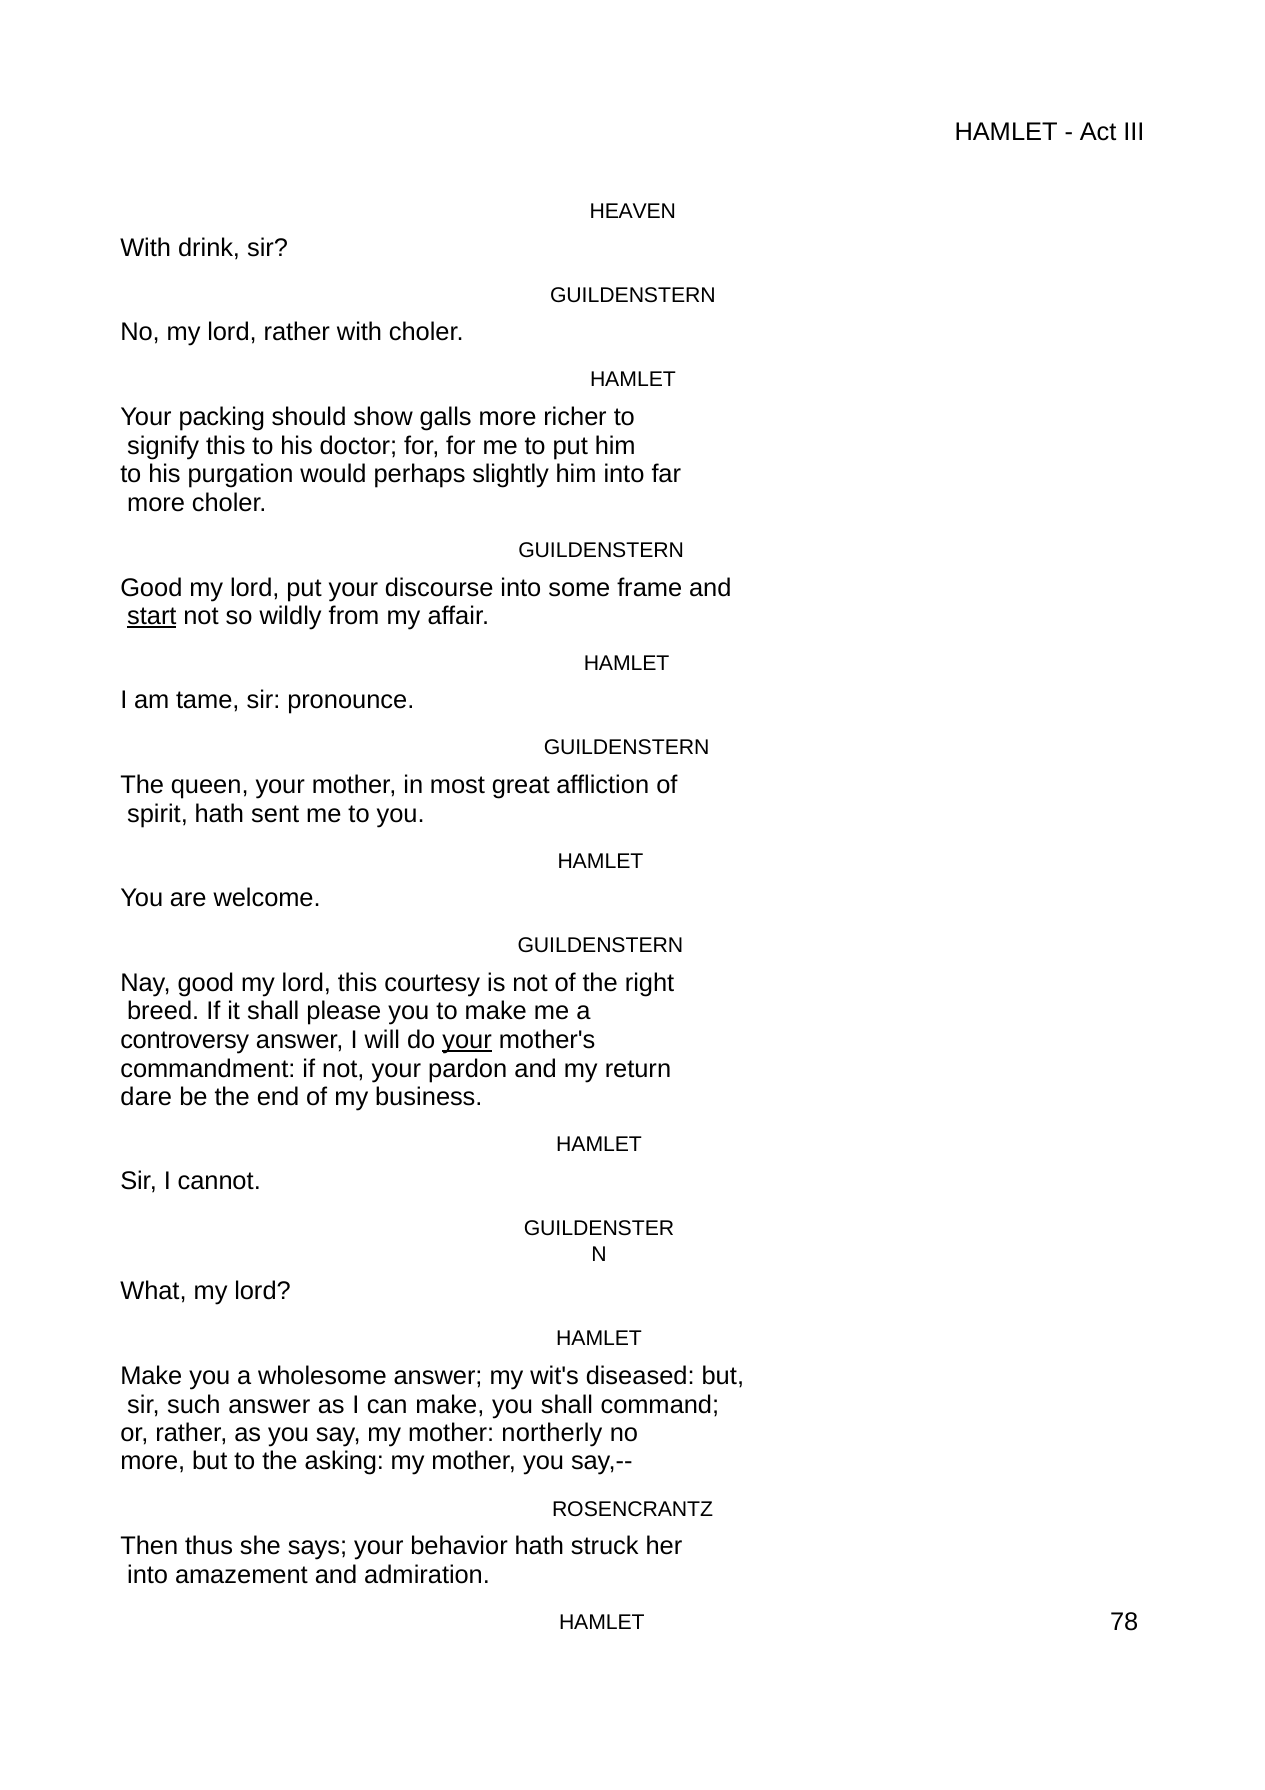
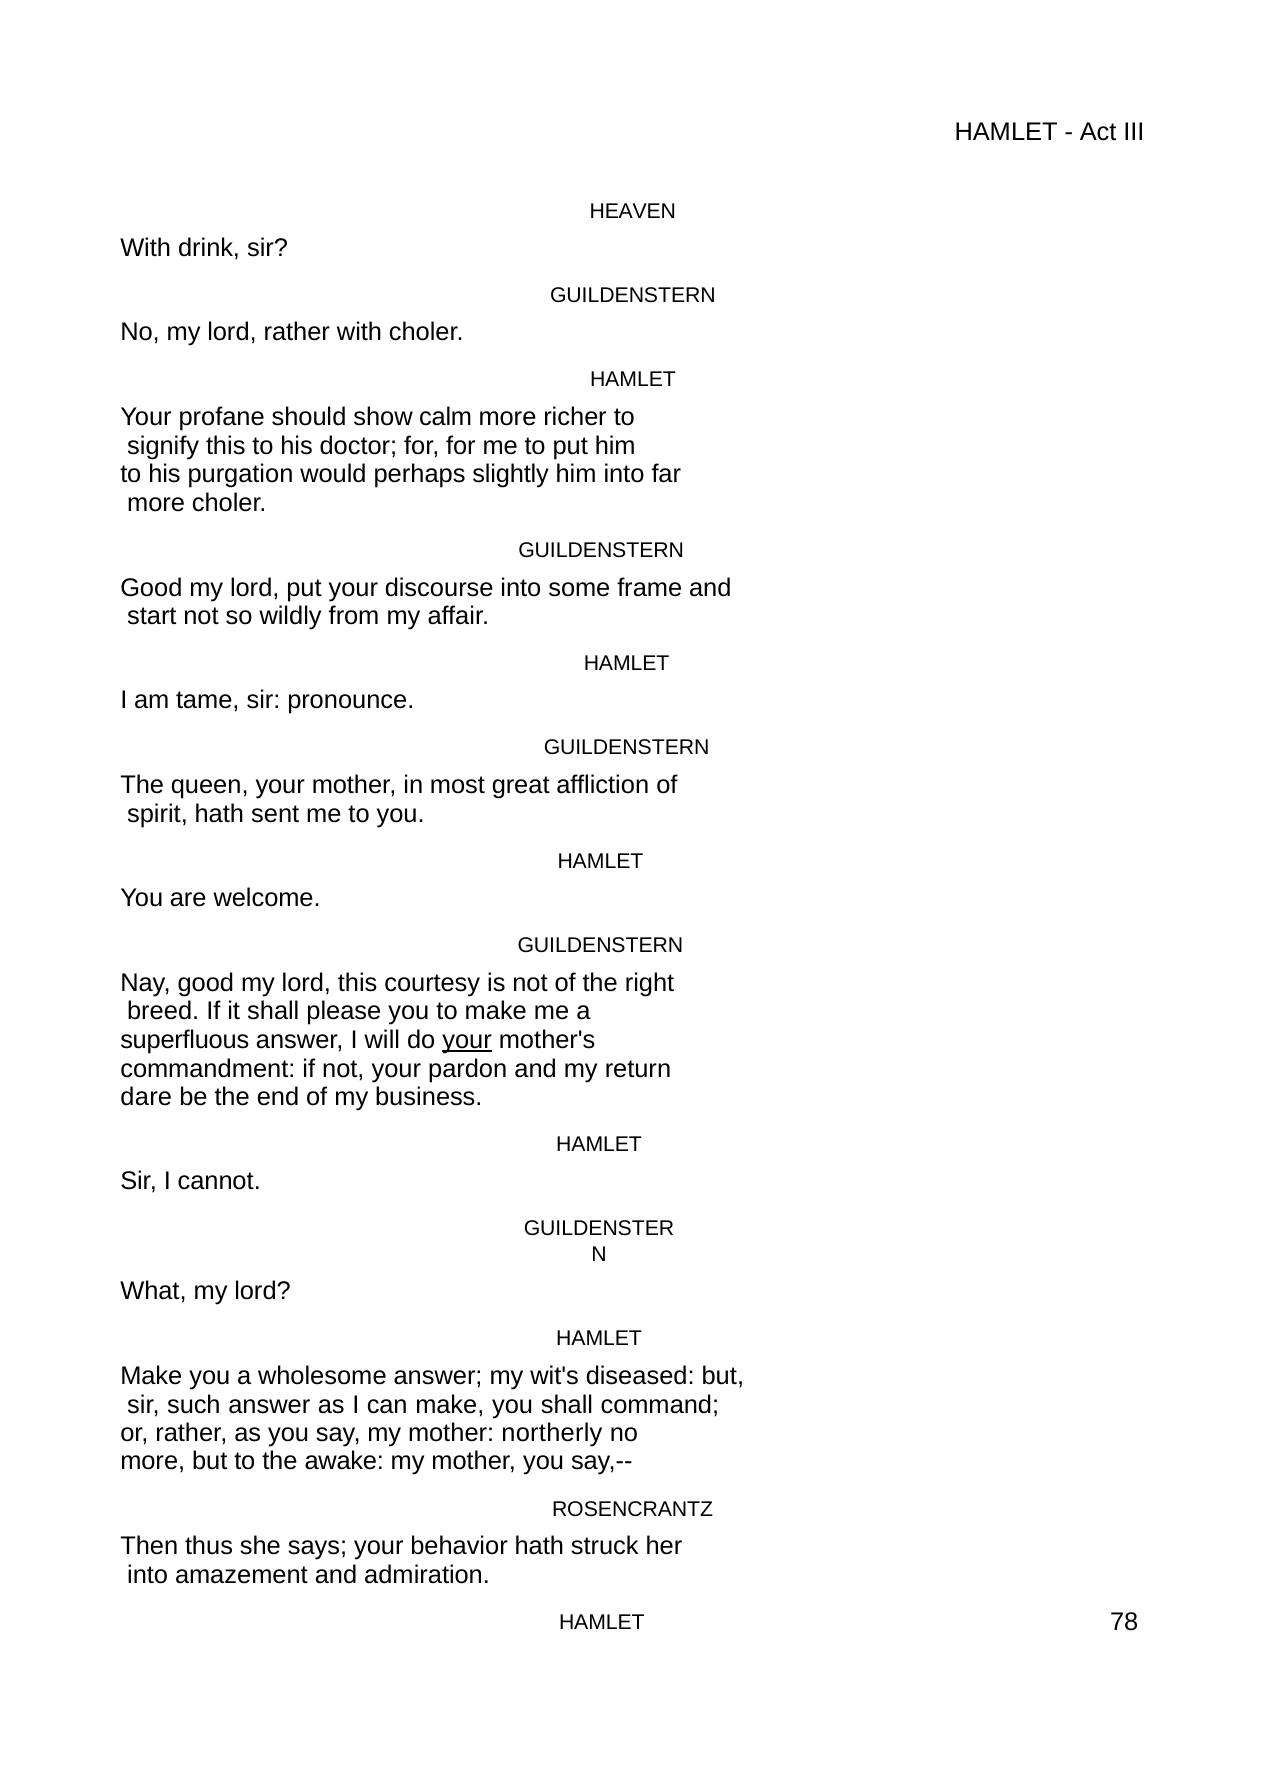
packing: packing -> profane (222, 417)
galls: galls -> calm (446, 417)
start underline: present -> none (152, 616)
controversy: controversy -> superfluous (185, 1040)
asking: asking -> awake (344, 1461)
